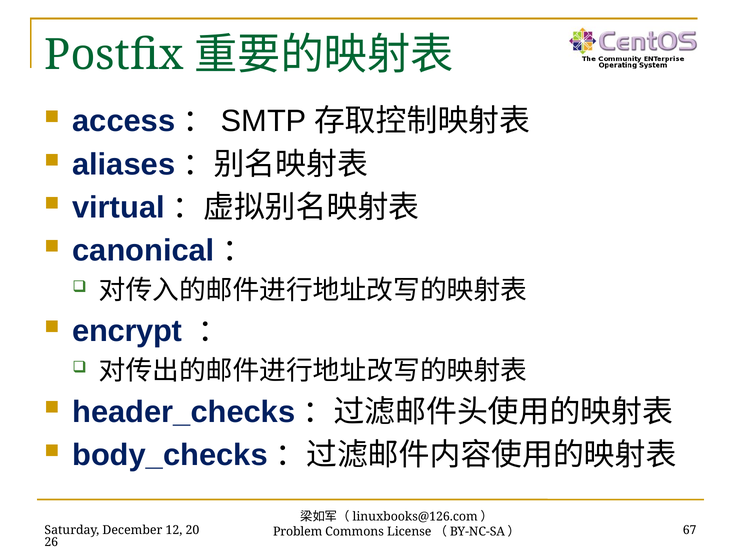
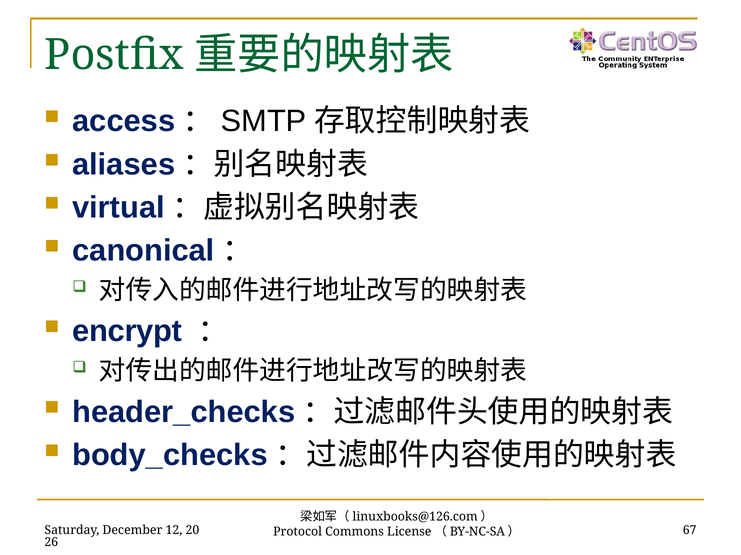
Problem: Problem -> Protocol (298, 532)
